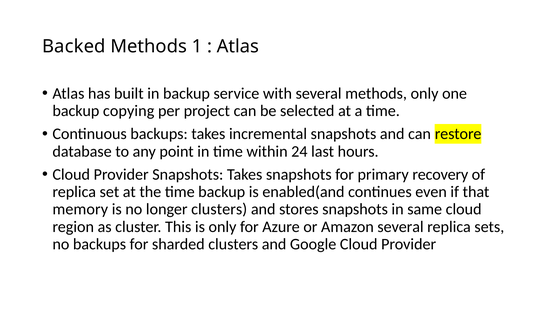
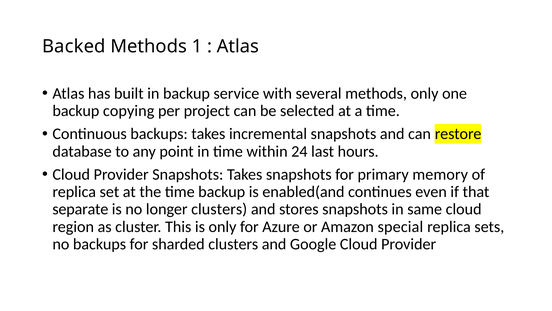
recovery: recovery -> memory (440, 174)
memory: memory -> separate (80, 209)
Amazon several: several -> special (400, 226)
